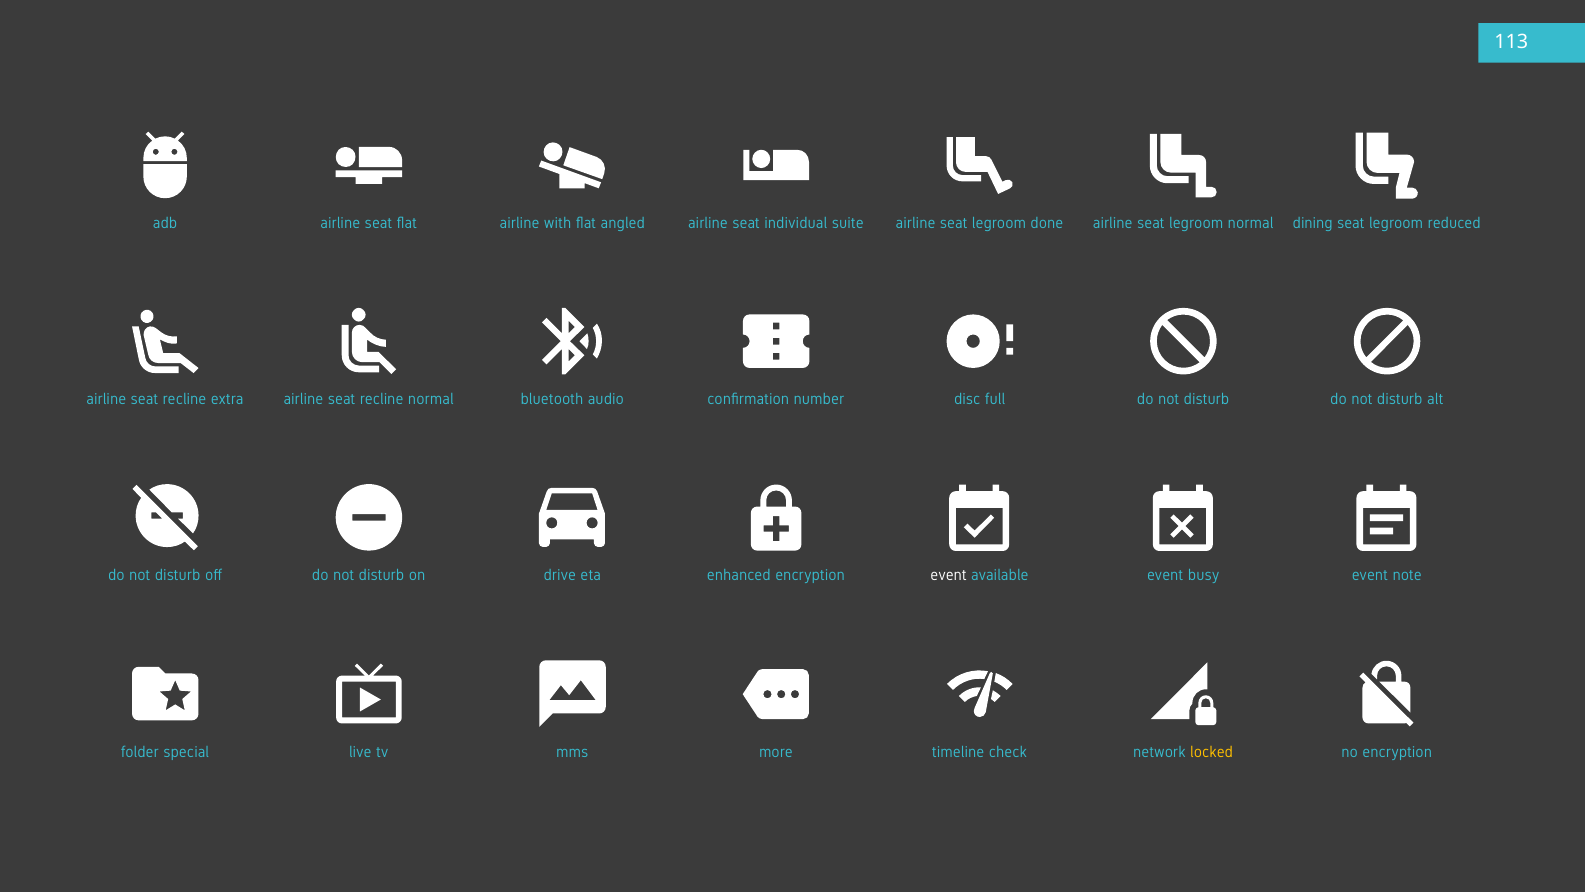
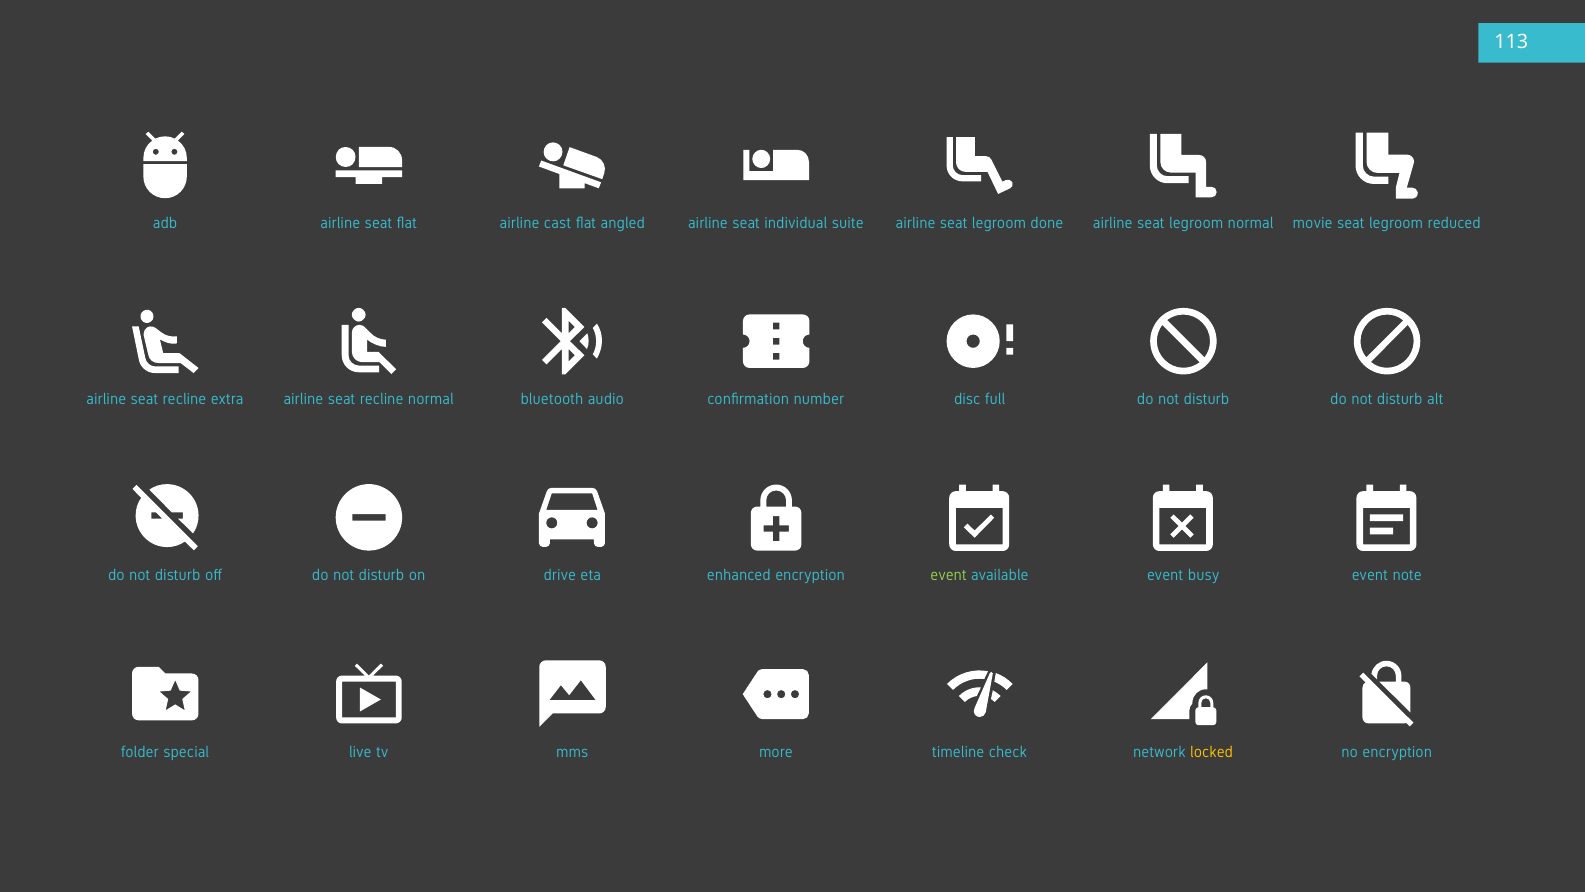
with: with -> cast (558, 223)
dining: dining -> movie (1313, 223)
event colour: white -> light green (949, 576)
